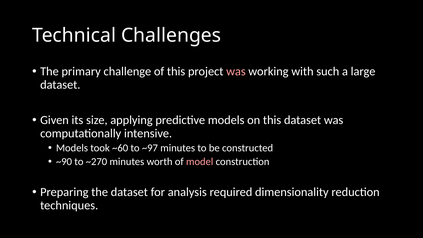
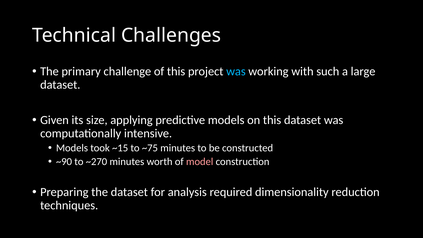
was colour: pink -> light blue (236, 71)
~60: ~60 -> ~15 (120, 148)
~97: ~97 -> ~75 (150, 148)
